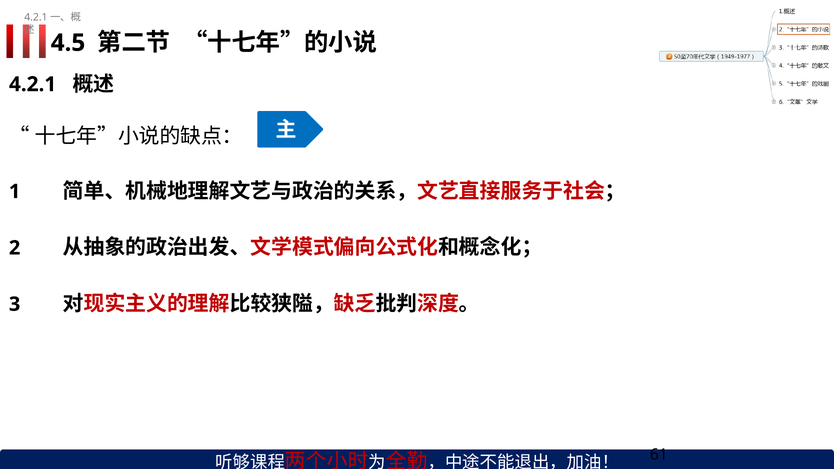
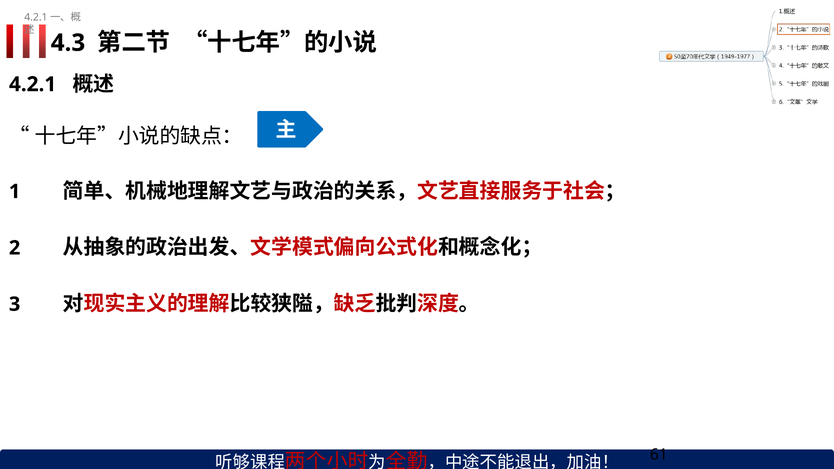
4.5: 4.5 -> 4.3 (68, 43)
